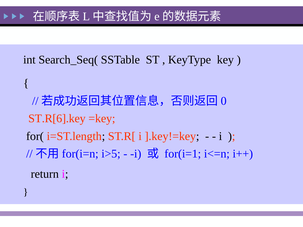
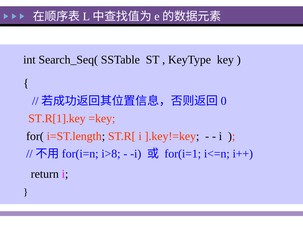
ST.R[6].key: ST.R[6].key -> ST.R[1].key (57, 119)
i>5: i>5 -> i>8 (111, 154)
